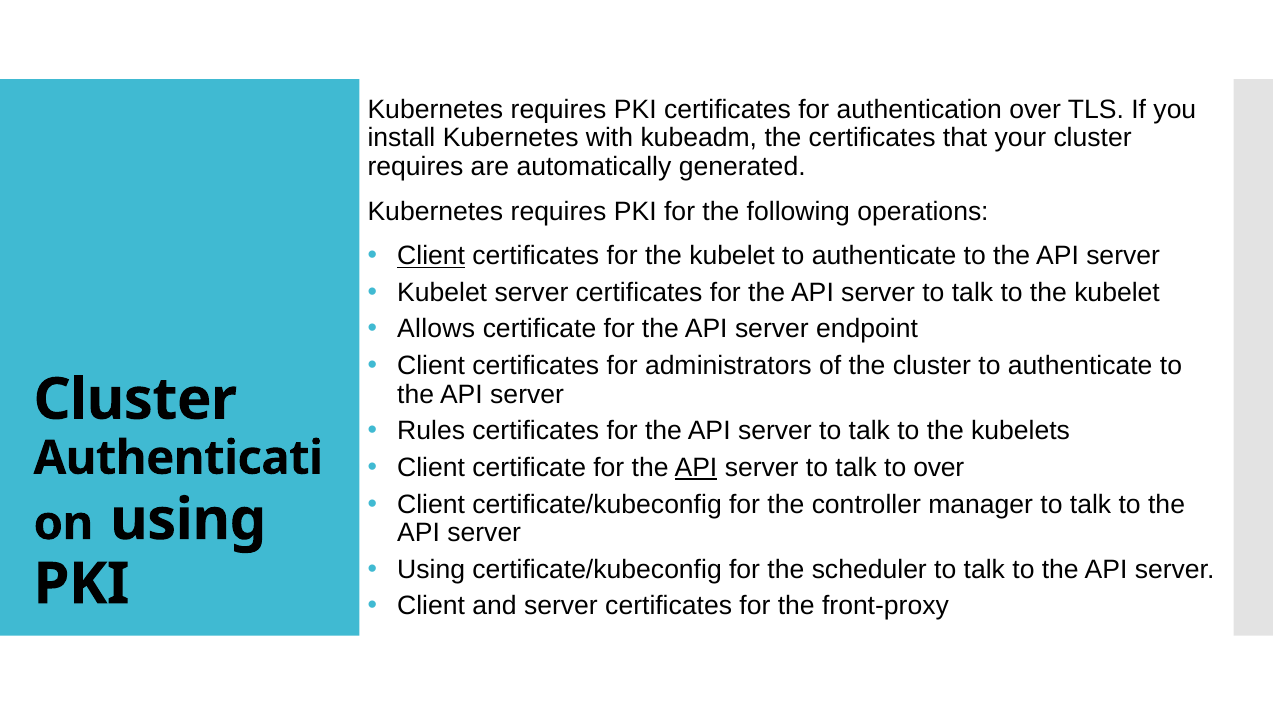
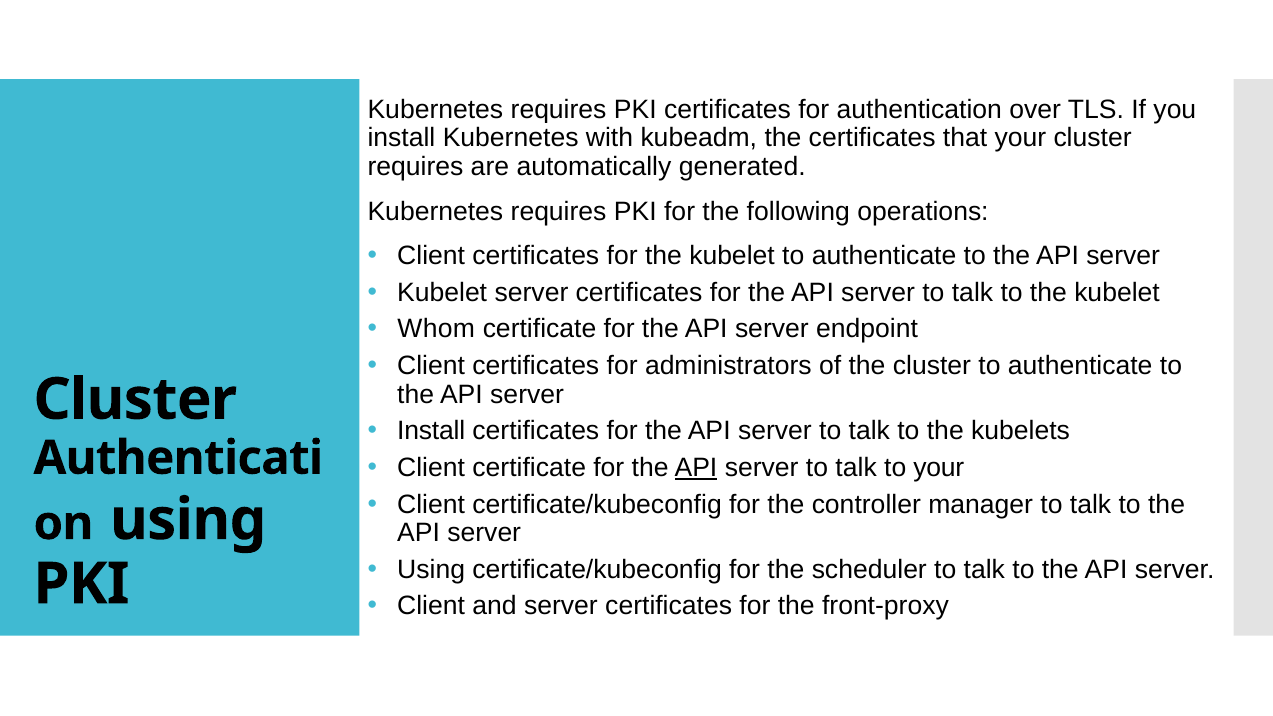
Client underline: present -> none (431, 256)
Allows: Allows -> Whom (436, 329)
Rules: Rules -> Install (431, 431)
to over: over -> your (939, 468)
